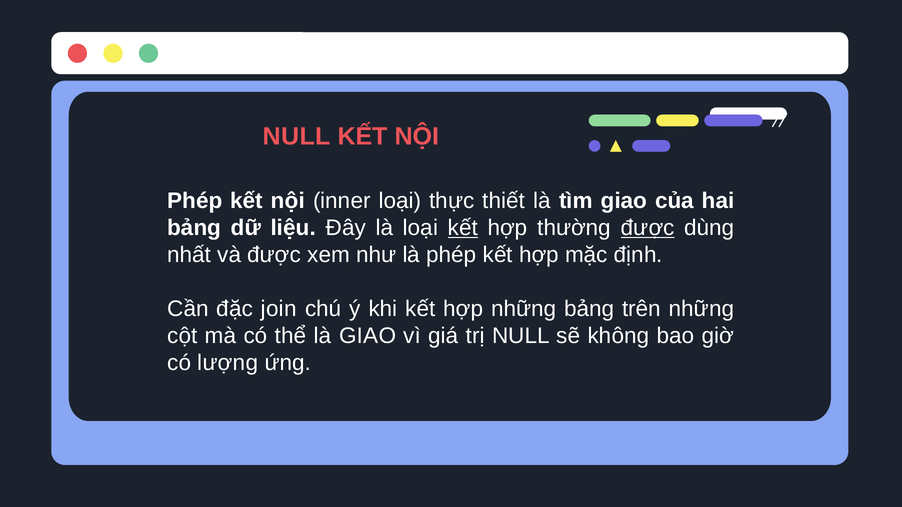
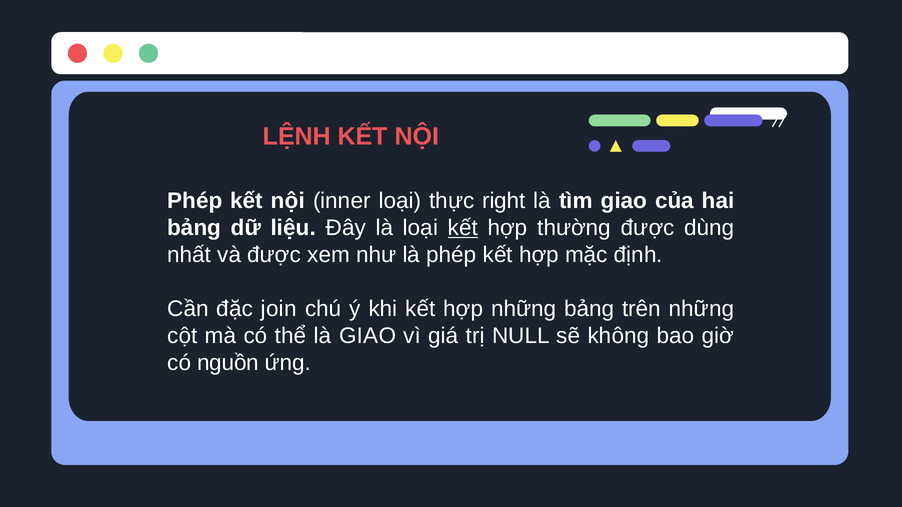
NULL: NULL -> LỆNH (297, 137)
thiết: thiết -> right (504, 201)
được underline: present -> none (648, 228)
lượng: lượng -> nguồn (228, 363)
